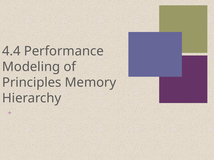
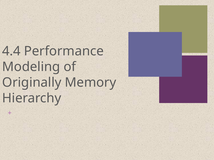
Principles: Principles -> Originally (32, 83)
